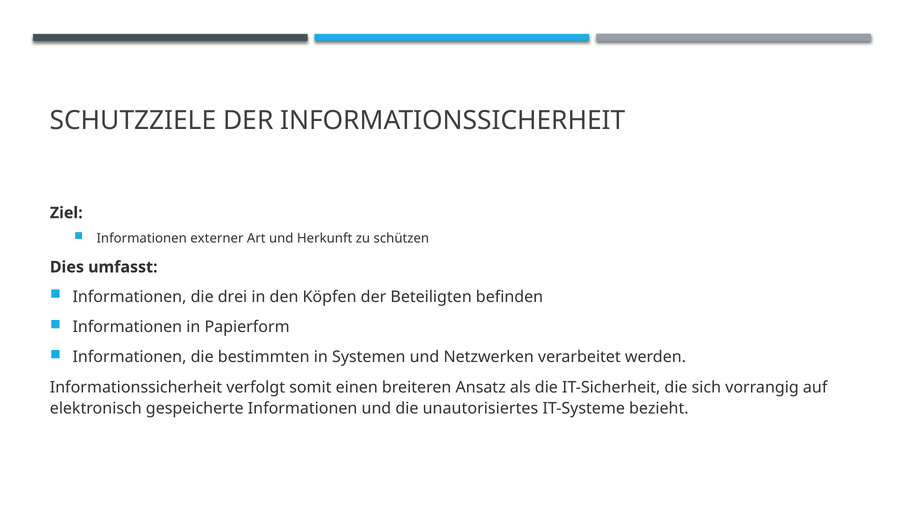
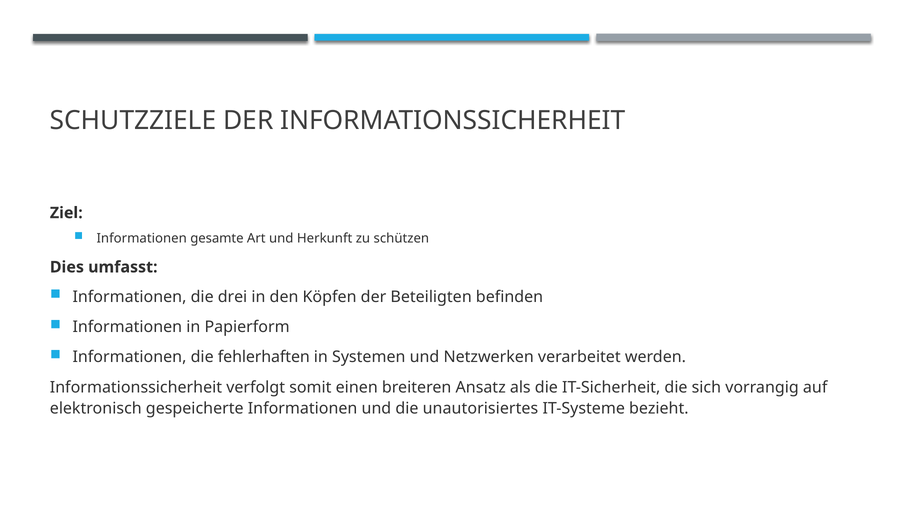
externer: externer -> gesamte (217, 238)
bestimmten: bestimmten -> fehlerhaften (264, 357)
